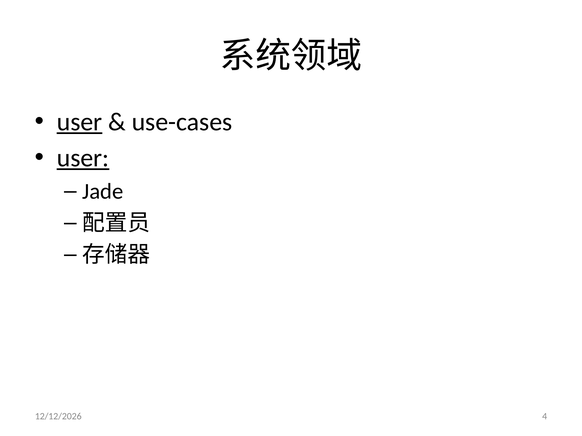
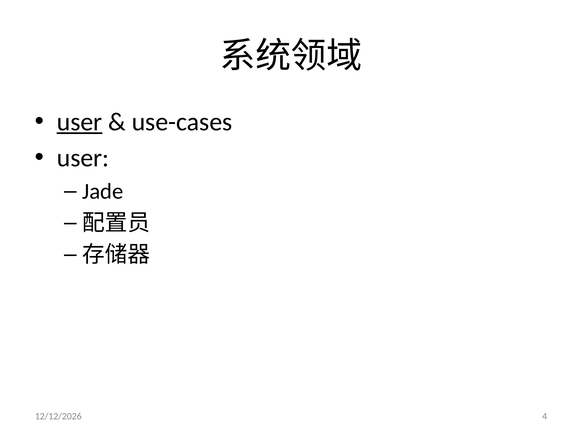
user underline: present -> none (83, 158)
